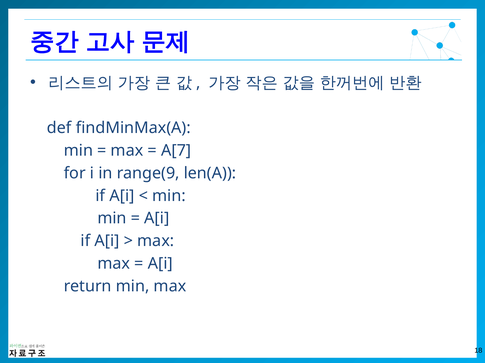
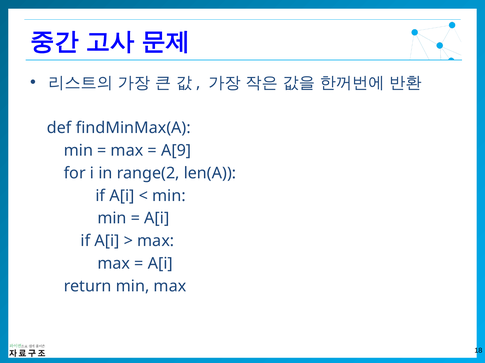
A[7: A[7 -> A[9 (176, 151)
range(9: range(9 -> range(2 (148, 173)
